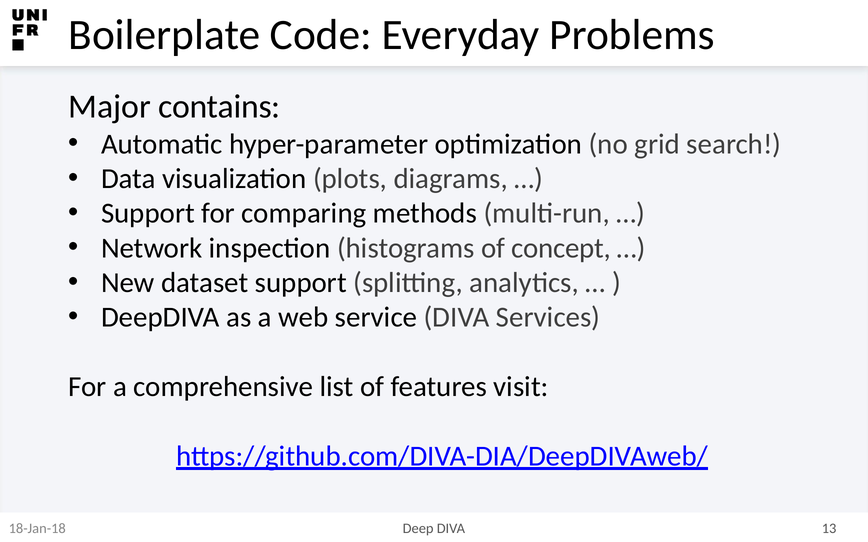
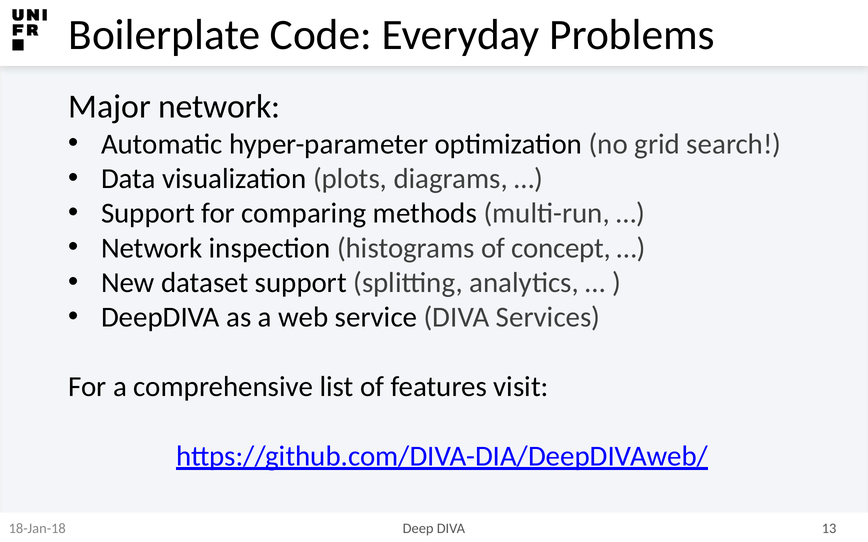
Major contains: contains -> network (219, 107)
